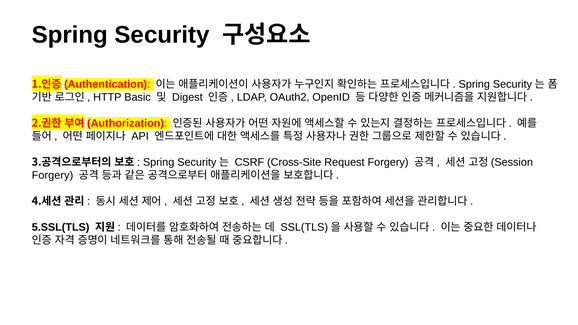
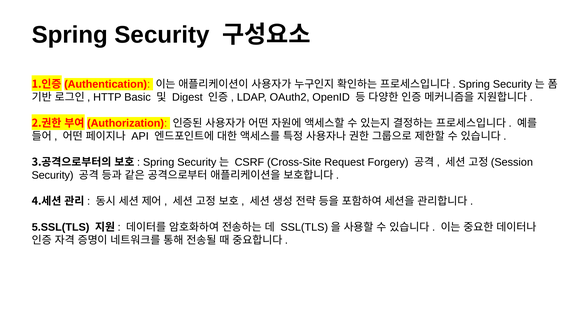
Forgery: Forgery -> Security (53, 175)
